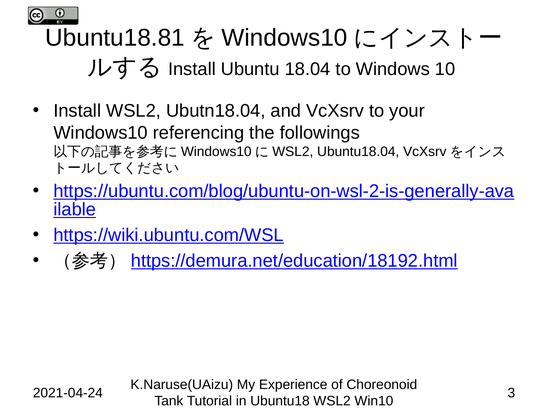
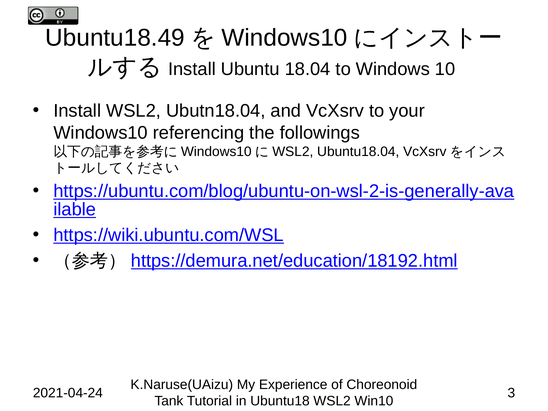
Ubuntu18.81: Ubuntu18.81 -> Ubuntu18.49 (115, 38)
